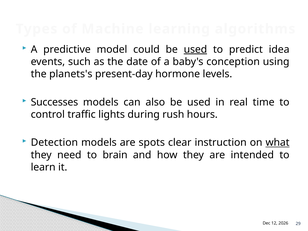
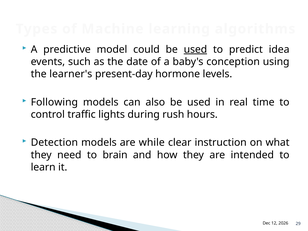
planets's: planets's -> learner's (71, 74)
Successes: Successes -> Following (54, 102)
spots: spots -> while (152, 143)
what underline: present -> none (278, 143)
